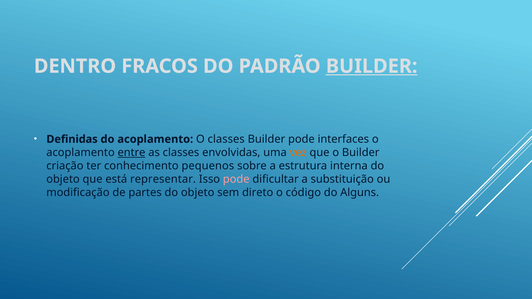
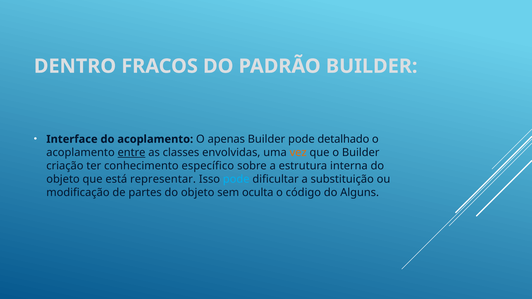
BUILDER underline: present -> none (372, 66)
Definidas: Definidas -> Interface (72, 139)
O classes: classes -> apenas (226, 139)
interfaces: interfaces -> detalhado (343, 139)
pequenos: pequenos -> específico (208, 166)
pode colour: pink -> light blue (236, 179)
direto: direto -> oculta (258, 193)
